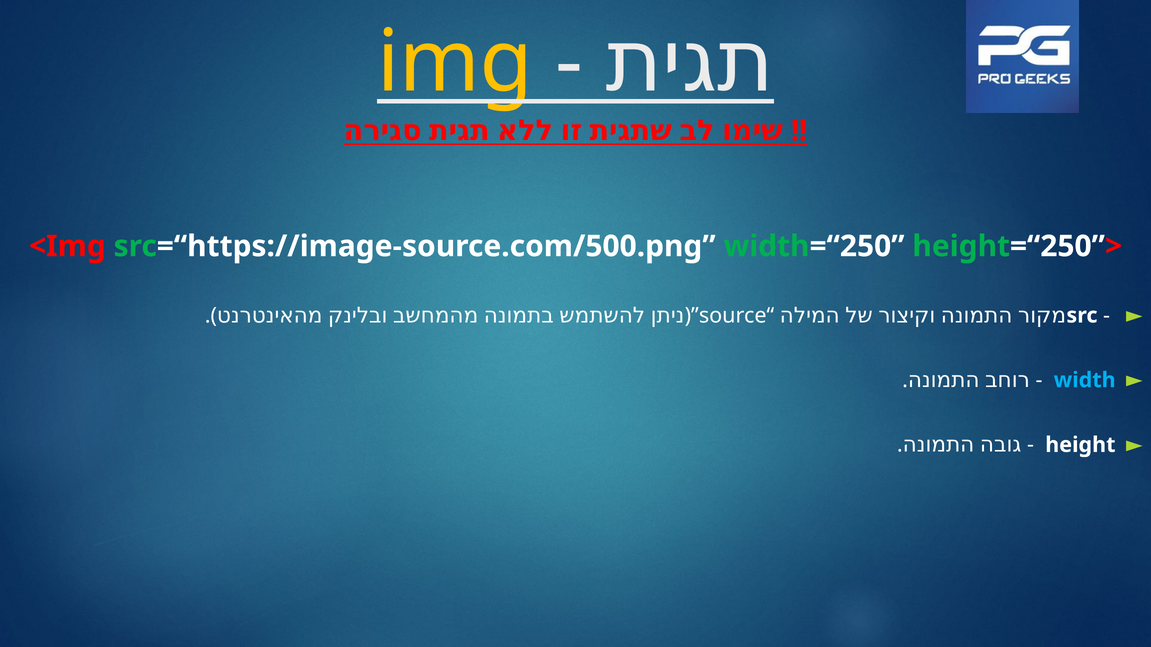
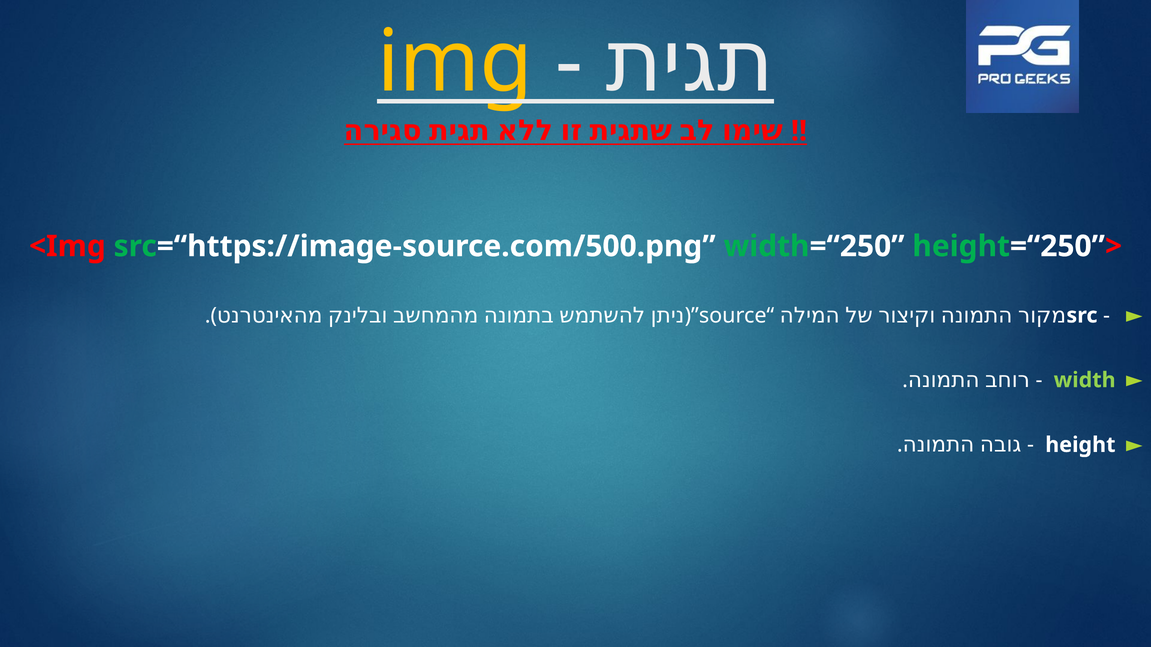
width colour: light blue -> light green (1085, 380)
